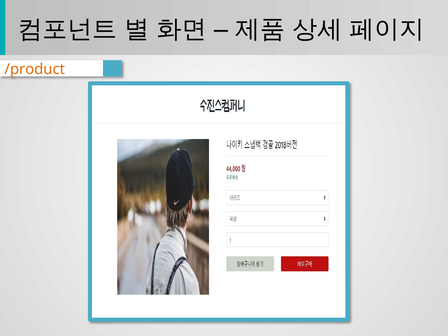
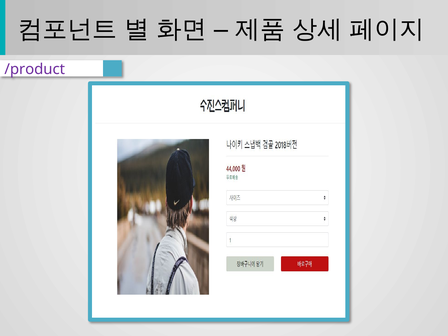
/product colour: orange -> purple (35, 69)
